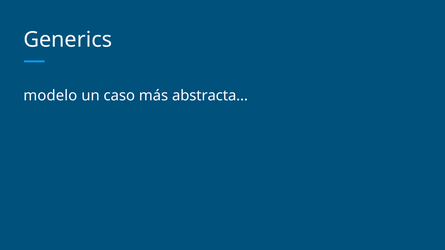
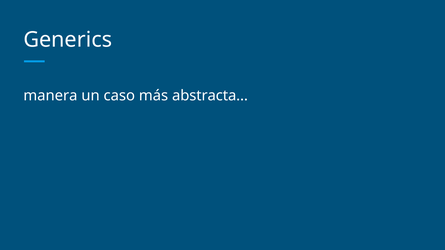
modelo: modelo -> manera (50, 96)
